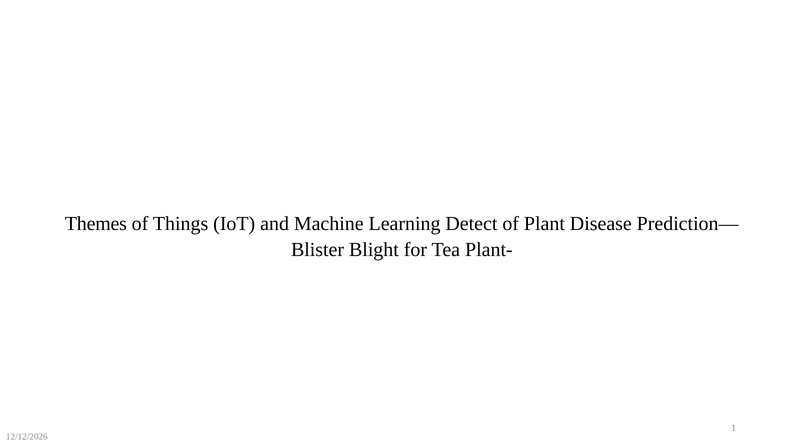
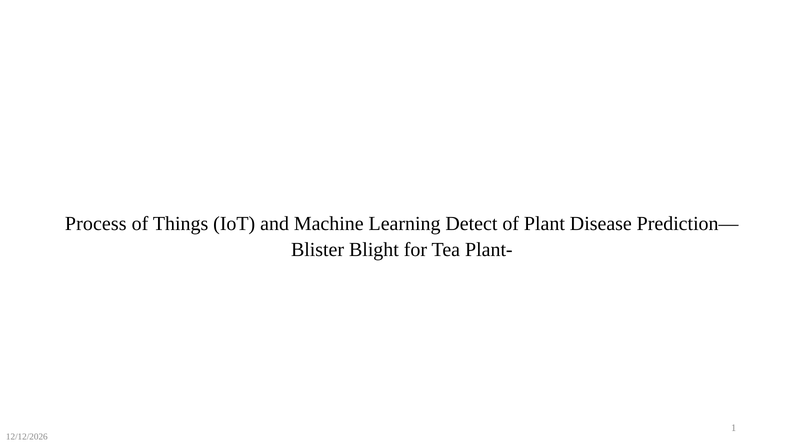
Themes: Themes -> Process (96, 224)
